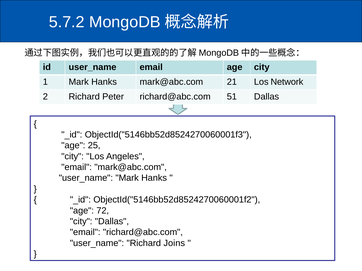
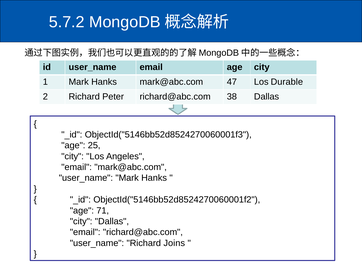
21: 21 -> 47 (232, 82)
Network: Network -> Durable (287, 82)
51: 51 -> 38 (232, 97)
72: 72 -> 71 (103, 211)
